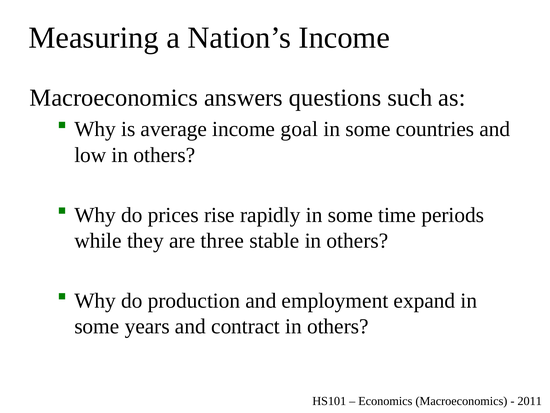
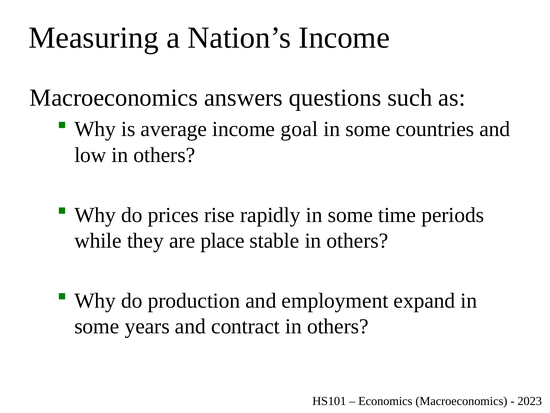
three: three -> place (222, 240)
2011: 2011 -> 2023 (530, 401)
